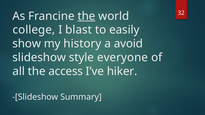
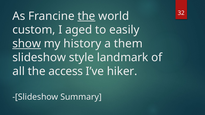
college: college -> custom (34, 30)
blast: blast -> aged (79, 30)
show underline: none -> present (27, 44)
avoid: avoid -> them (128, 44)
everyone: everyone -> landmark (123, 58)
